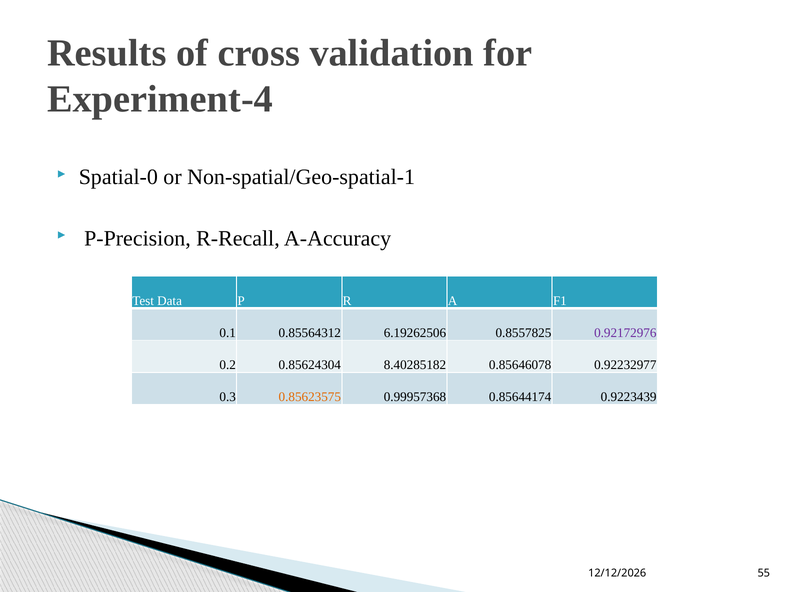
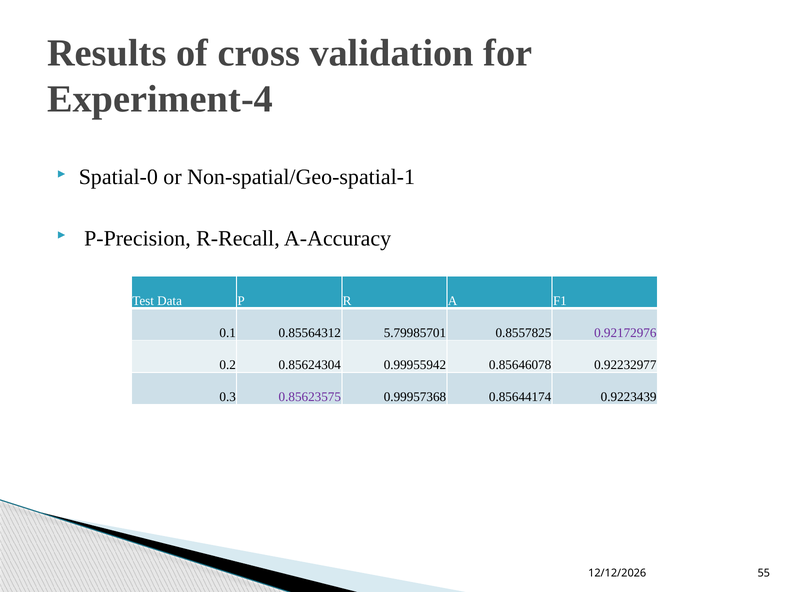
6.19262506: 6.19262506 -> 5.79985701 (415, 333)
8.40285182: 8.40285182 -> 0.99955942 (415, 365)
0.85623575 colour: orange -> purple (310, 397)
